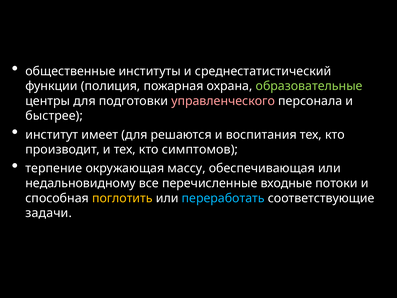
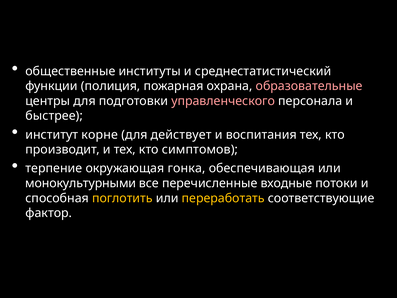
образовательные colour: light green -> pink (309, 86)
имеет: имеет -> корне (100, 135)
решаются: решаются -> действует (181, 135)
массу: массу -> гонка (186, 168)
недальновидному: недальновидному -> монокультурными (81, 183)
переработать colour: light blue -> yellow (223, 198)
задачи: задачи -> фактор (49, 213)
